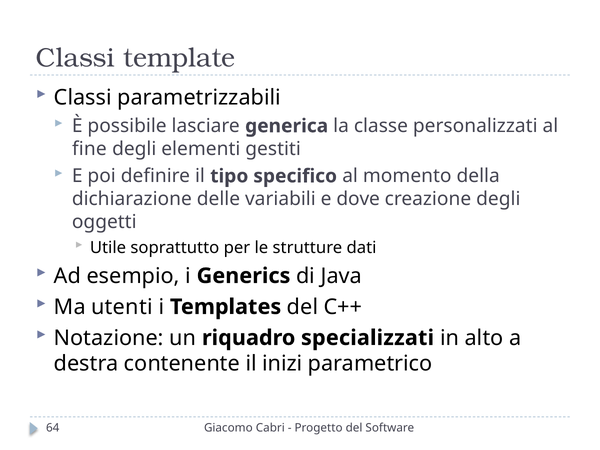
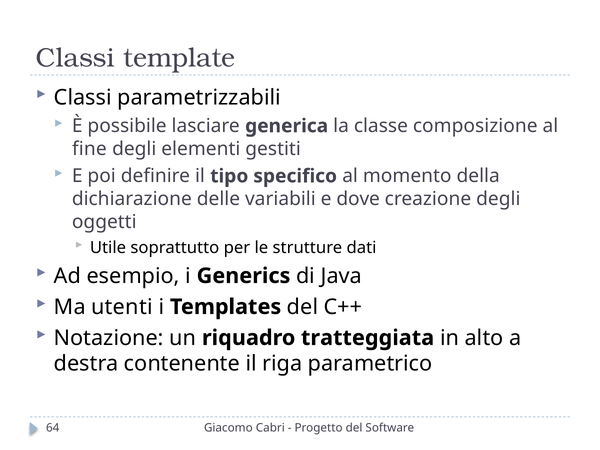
personalizzati: personalizzati -> composizione (475, 126)
specializzati: specializzati -> tratteggiata (368, 338)
inizi: inizi -> riga (282, 364)
